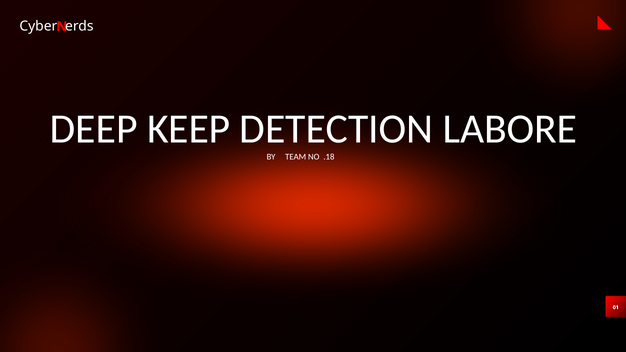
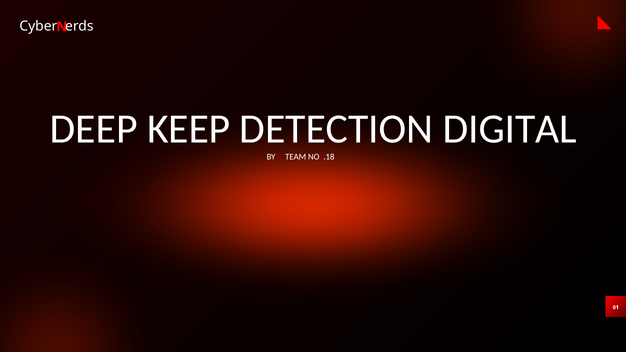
LABORE: LABORE -> DIGITAL (510, 129)
